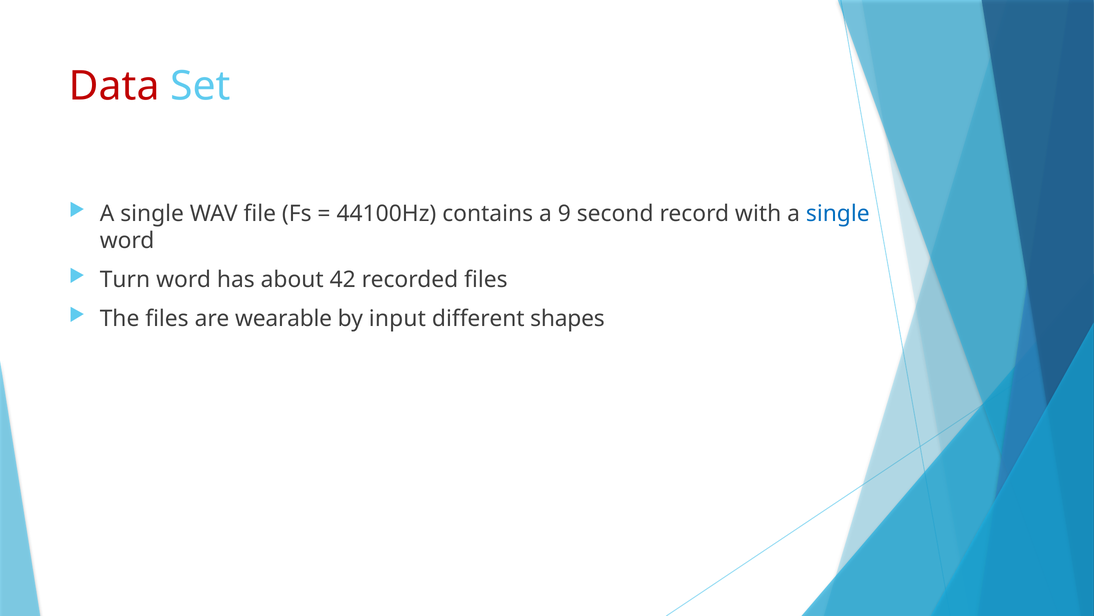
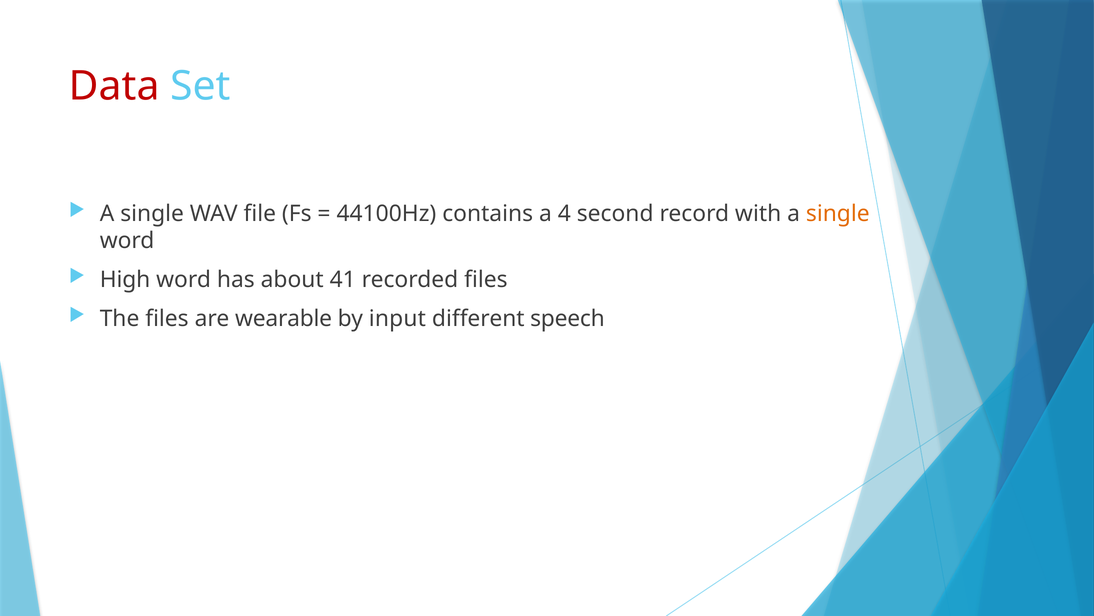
9: 9 -> 4 (564, 213)
single colour: blue -> orange (838, 213)
Turn: Turn -> High (125, 279)
42: 42 -> 41 (343, 279)
shapes: shapes -> speech (567, 318)
